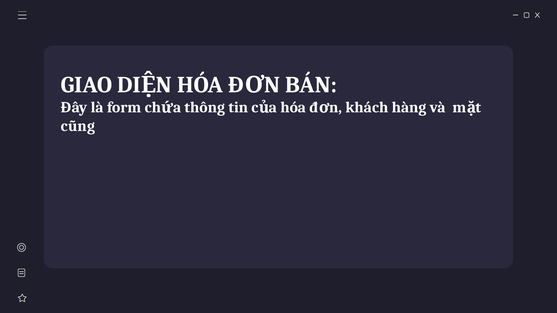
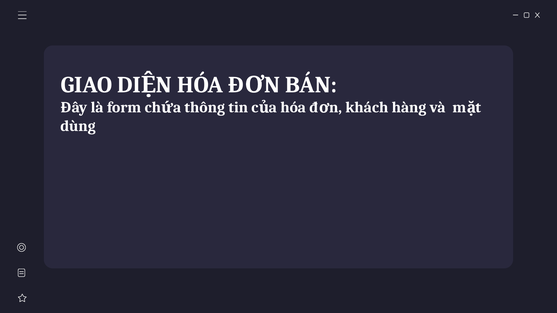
cũng: cũng -> dùng (78, 126)
